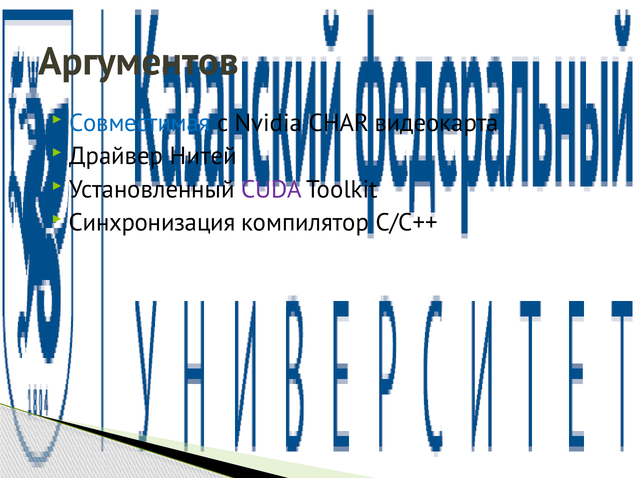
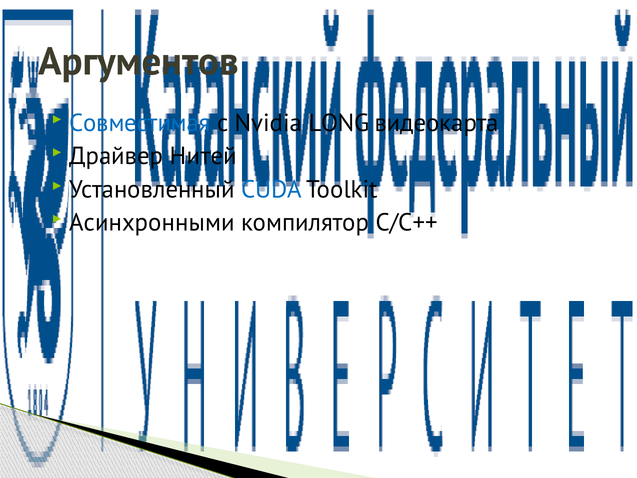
CHAR: CHAR -> LONG (339, 123)
CUDA colour: purple -> blue (272, 189)
Синхронизация: Синхронизация -> Асинхронными (152, 222)
